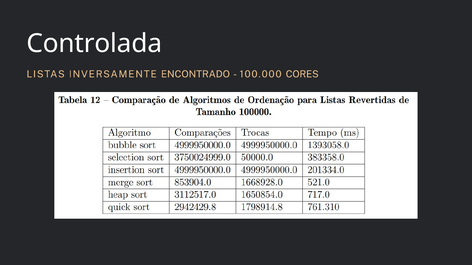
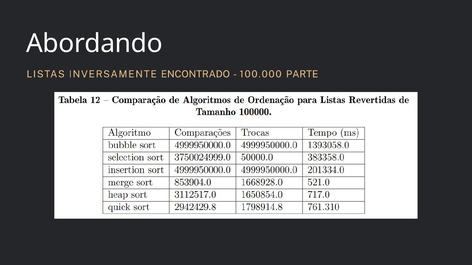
Controlada: Controlada -> Abordando (94, 44)
CORES: CORES -> PARTE (302, 74)
